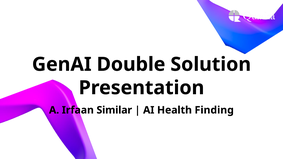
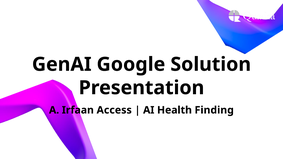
Double: Double -> Google (131, 64)
Similar: Similar -> Access (114, 110)
